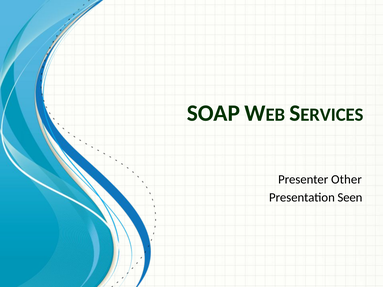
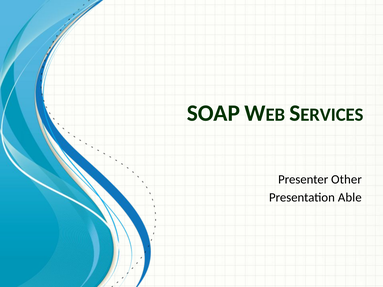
Seen: Seen -> Able (350, 197)
